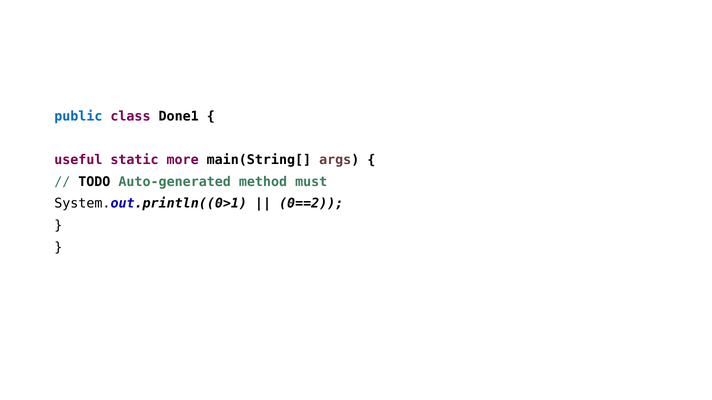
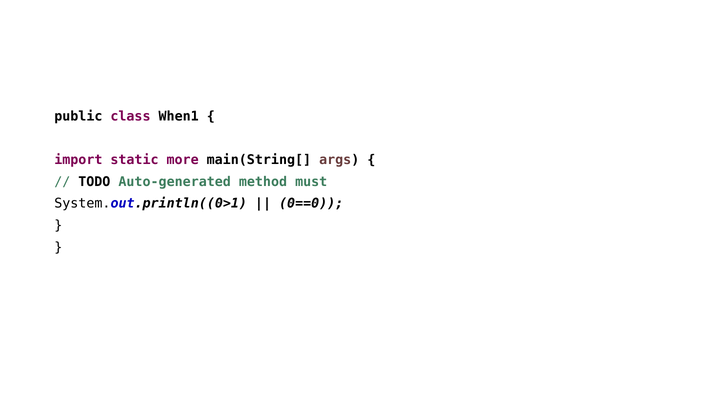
public colour: blue -> black (78, 116)
Done1: Done1 -> When1 (179, 116)
useful: useful -> import (78, 160)
0==2: 0==2 -> 0==0 (311, 204)
